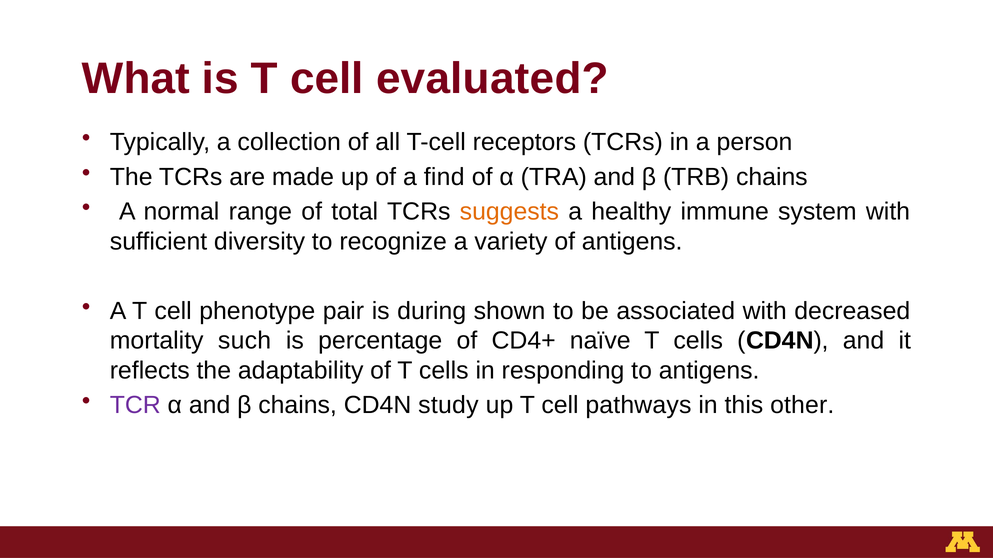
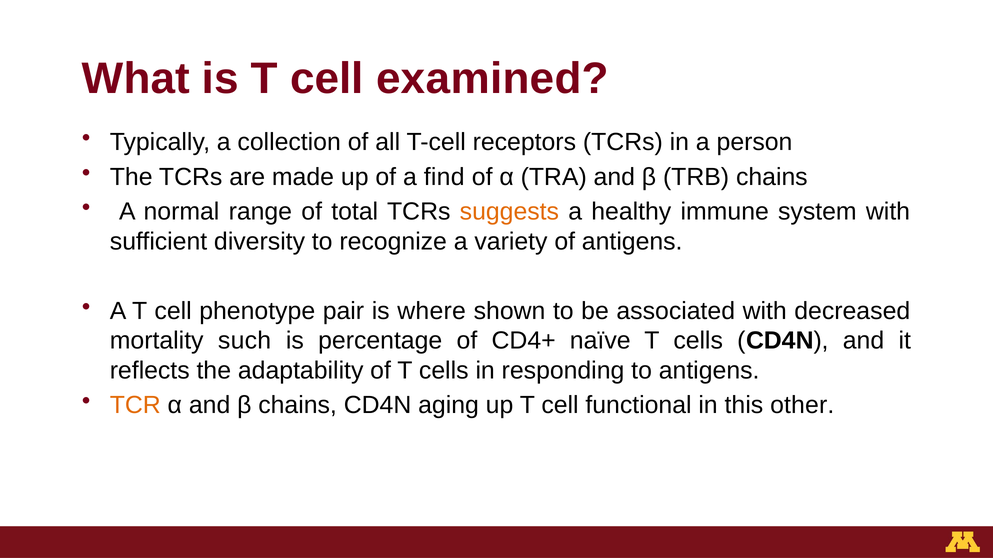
evaluated: evaluated -> examined (492, 79)
during: during -> where (432, 311)
TCR colour: purple -> orange (135, 406)
study: study -> aging (449, 406)
pathways: pathways -> functional (638, 406)
